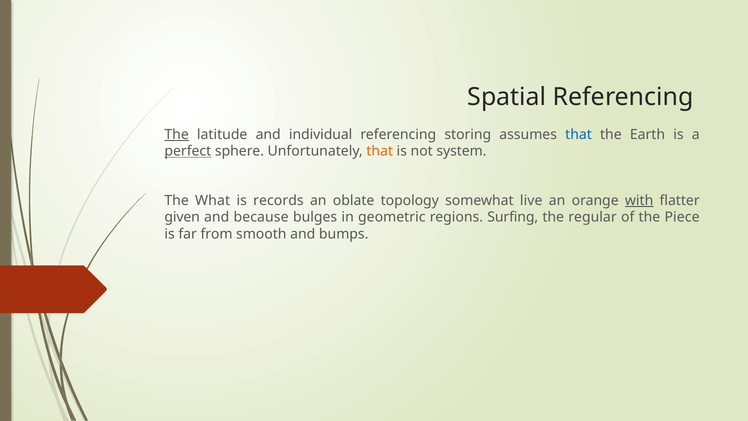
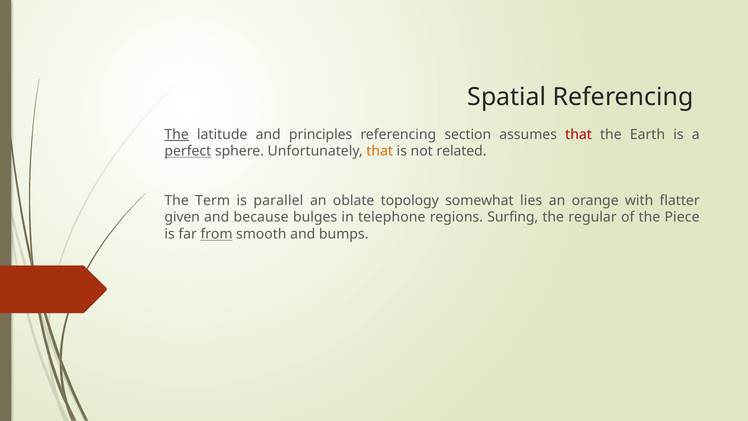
individual: individual -> principles (321, 134)
storing: storing -> section (468, 134)
that colour: blue -> red (579, 134)
system: system -> related (461, 151)
What: What -> Term (213, 200)
records: records -> parallel (278, 200)
live: live -> lies (531, 200)
with underline: present -> none (639, 200)
geometric: geometric -> telephone (392, 217)
from underline: none -> present (217, 234)
